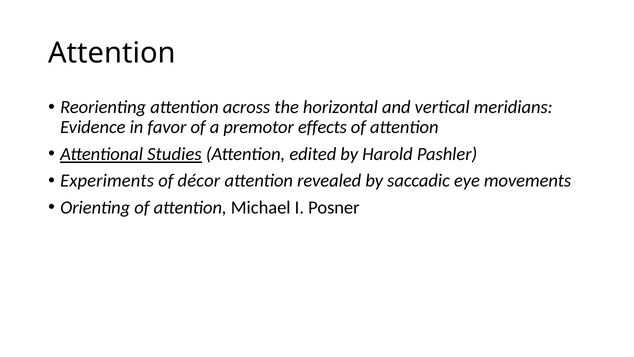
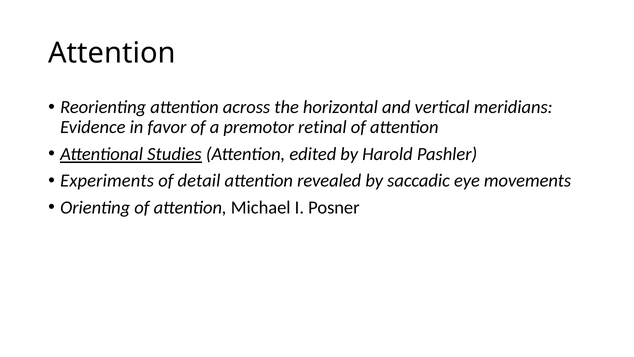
effects: effects -> retinal (322, 127)
décor: décor -> detail (199, 181)
